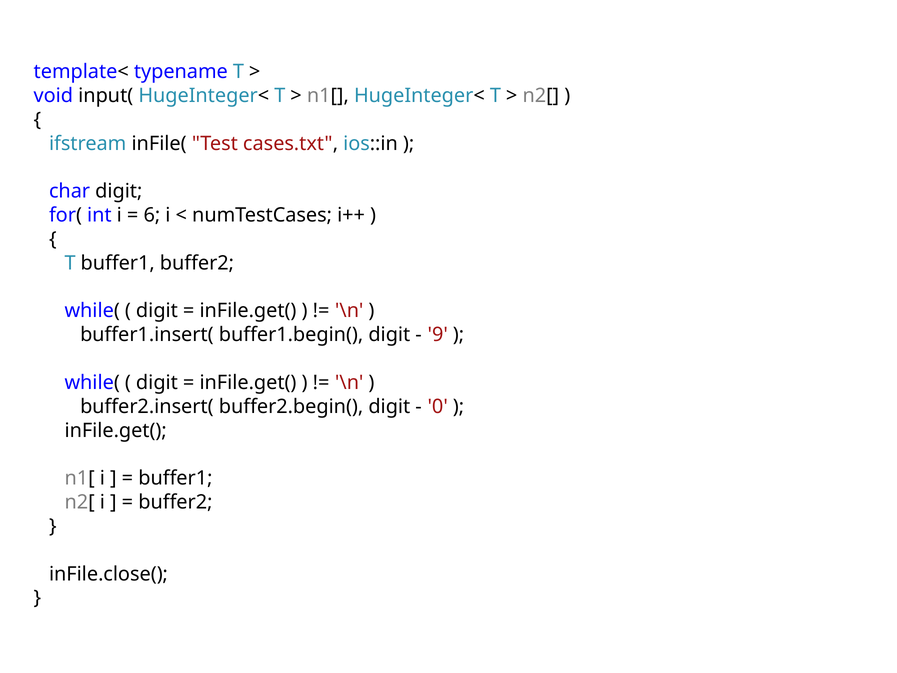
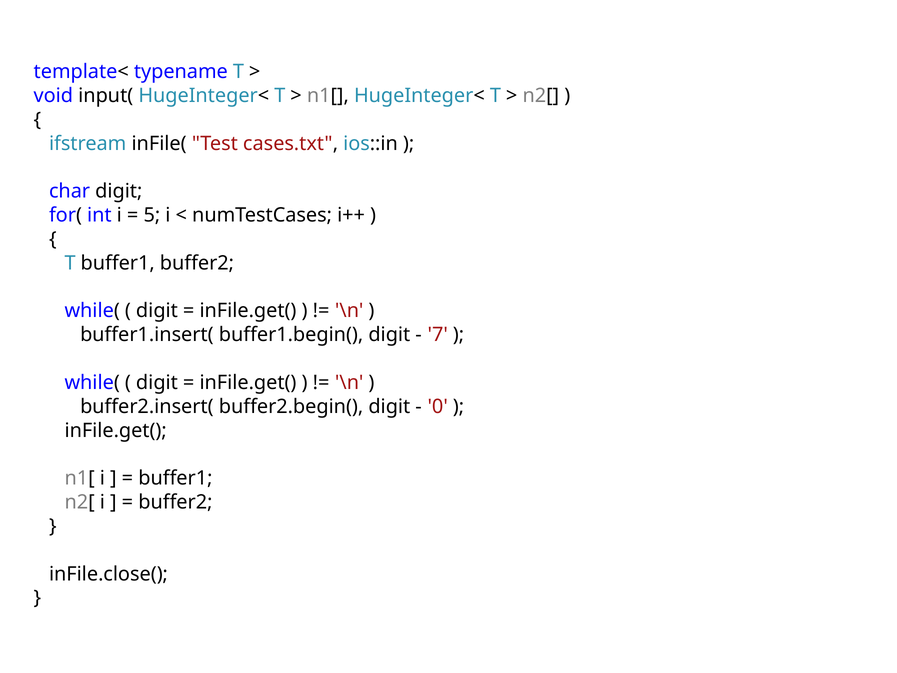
6: 6 -> 5 (152, 215)
9: 9 -> 7 (438, 335)
